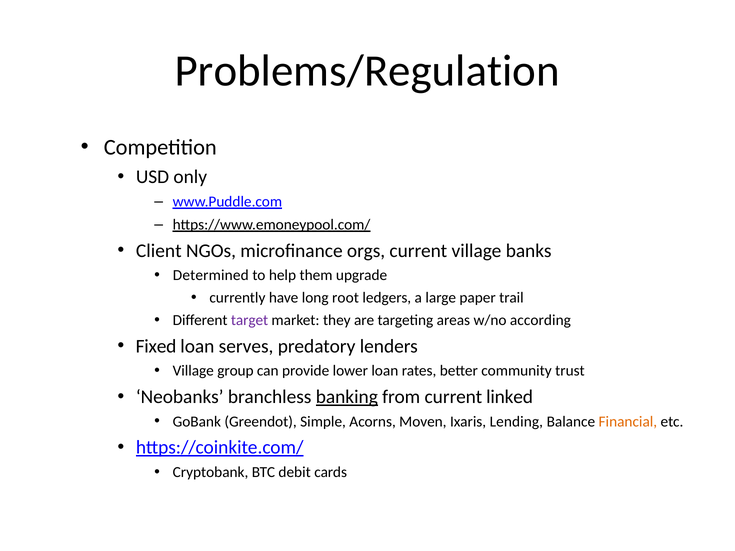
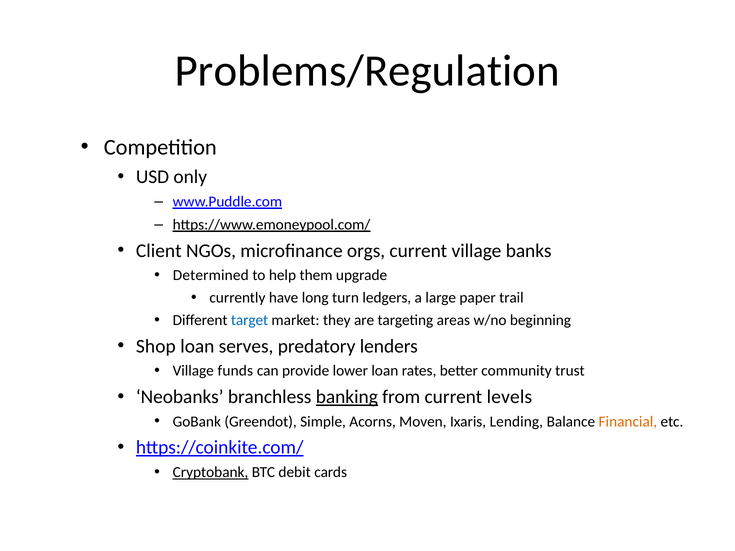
root: root -> turn (345, 298)
target colour: purple -> blue (250, 320)
according: according -> beginning (540, 320)
Fixed: Fixed -> Shop (156, 346)
group: group -> funds (235, 371)
linked: linked -> levels (509, 397)
Cryptobank underline: none -> present (211, 473)
